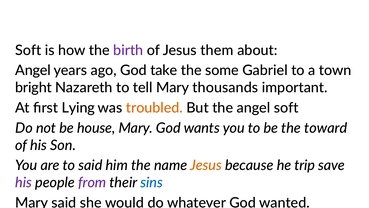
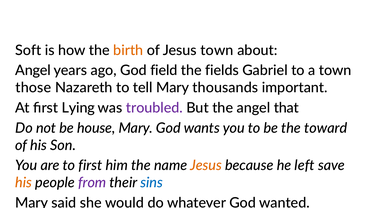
birth colour: purple -> orange (128, 50)
Jesus them: them -> town (217, 50)
take: take -> field (164, 70)
some: some -> fields (222, 70)
bright: bright -> those (33, 88)
troubled colour: orange -> purple (154, 108)
angel soft: soft -> that (286, 108)
to said: said -> first (90, 165)
trip: trip -> left (305, 165)
his colour: purple -> orange (24, 182)
